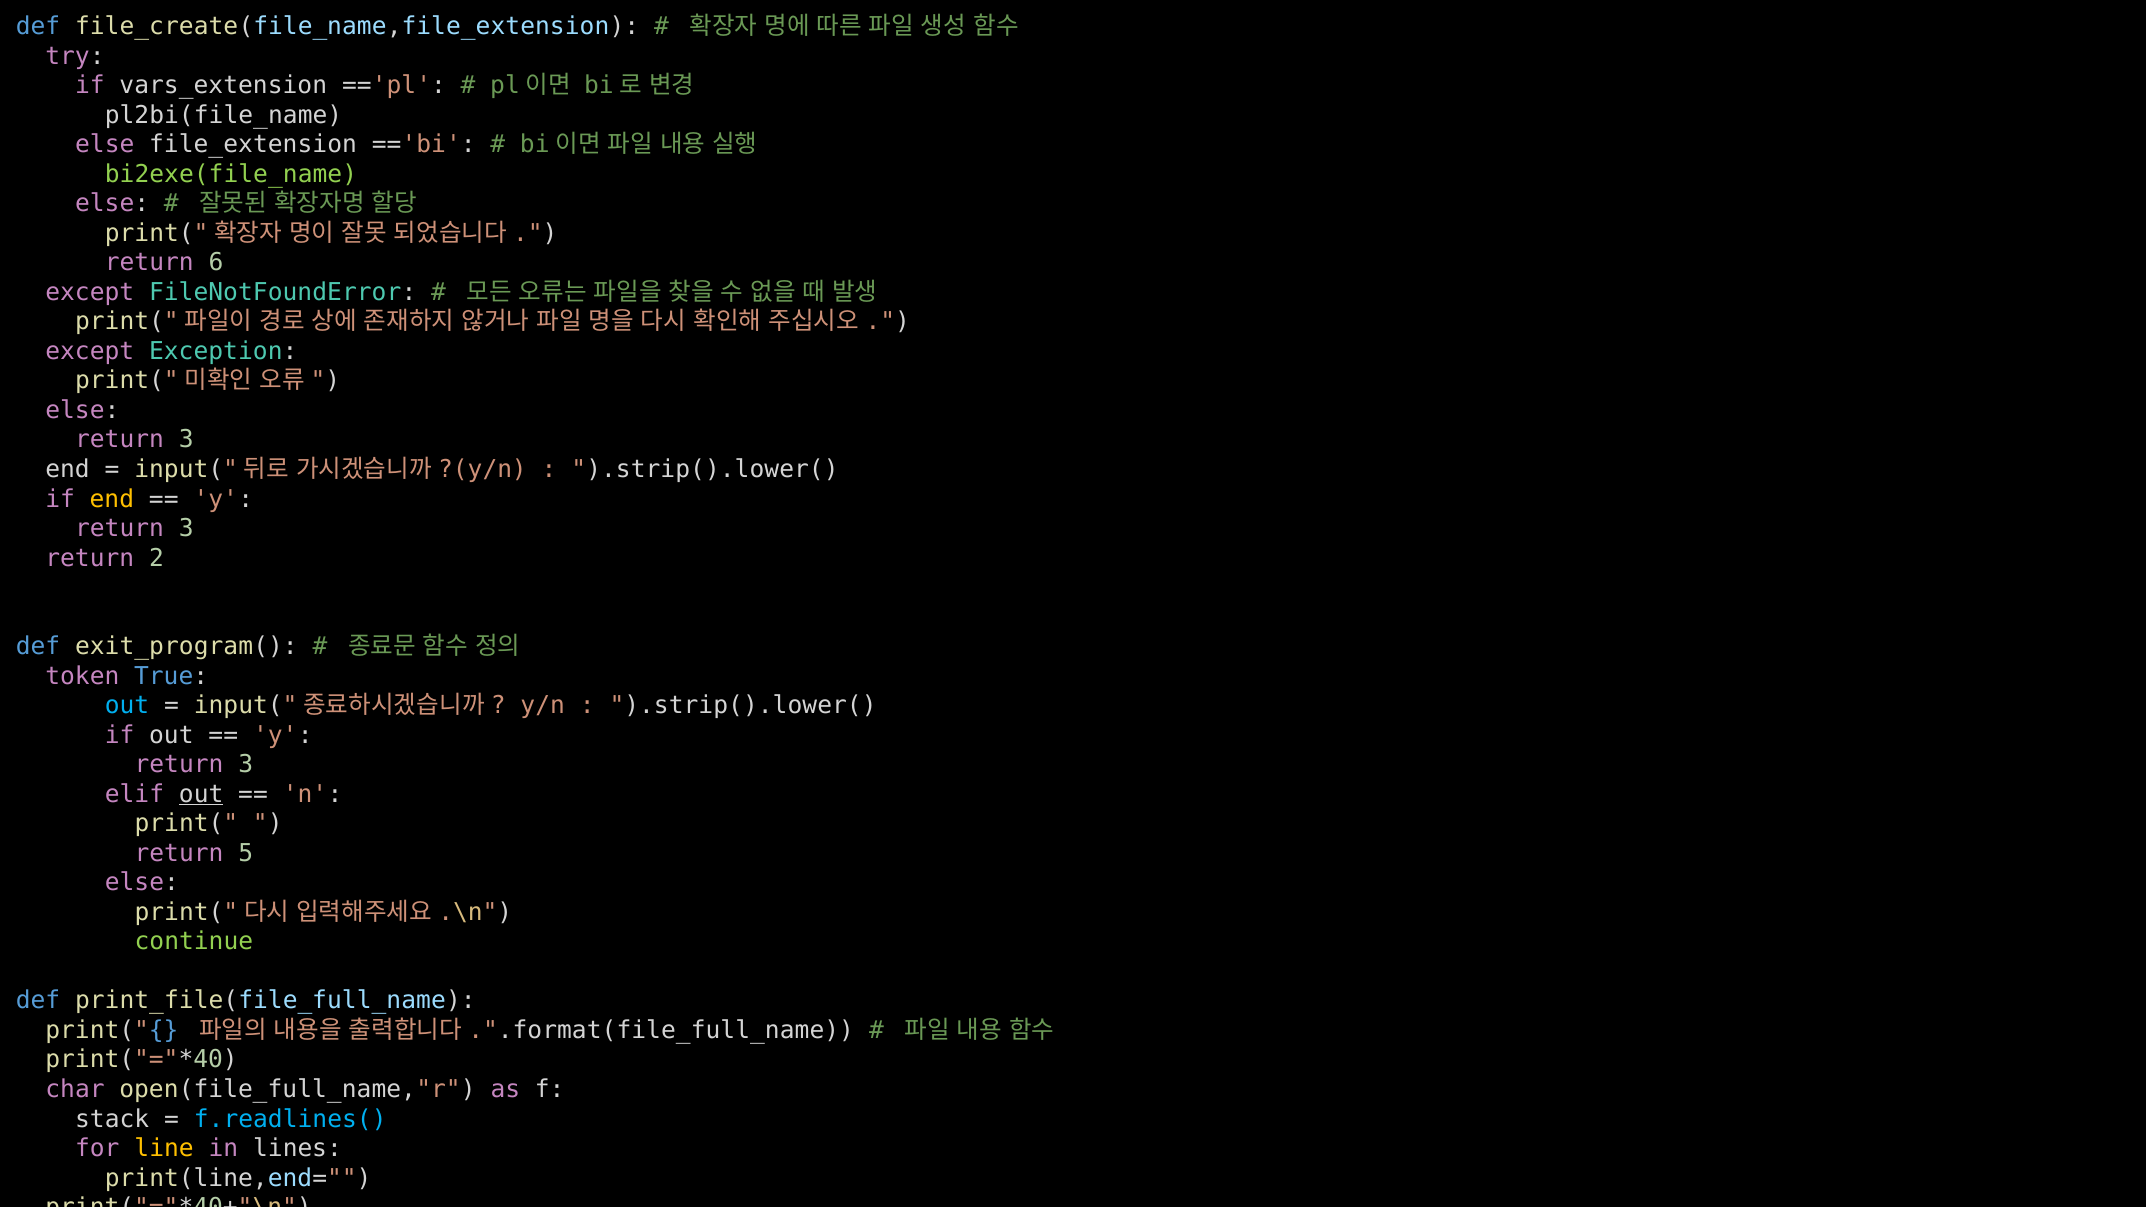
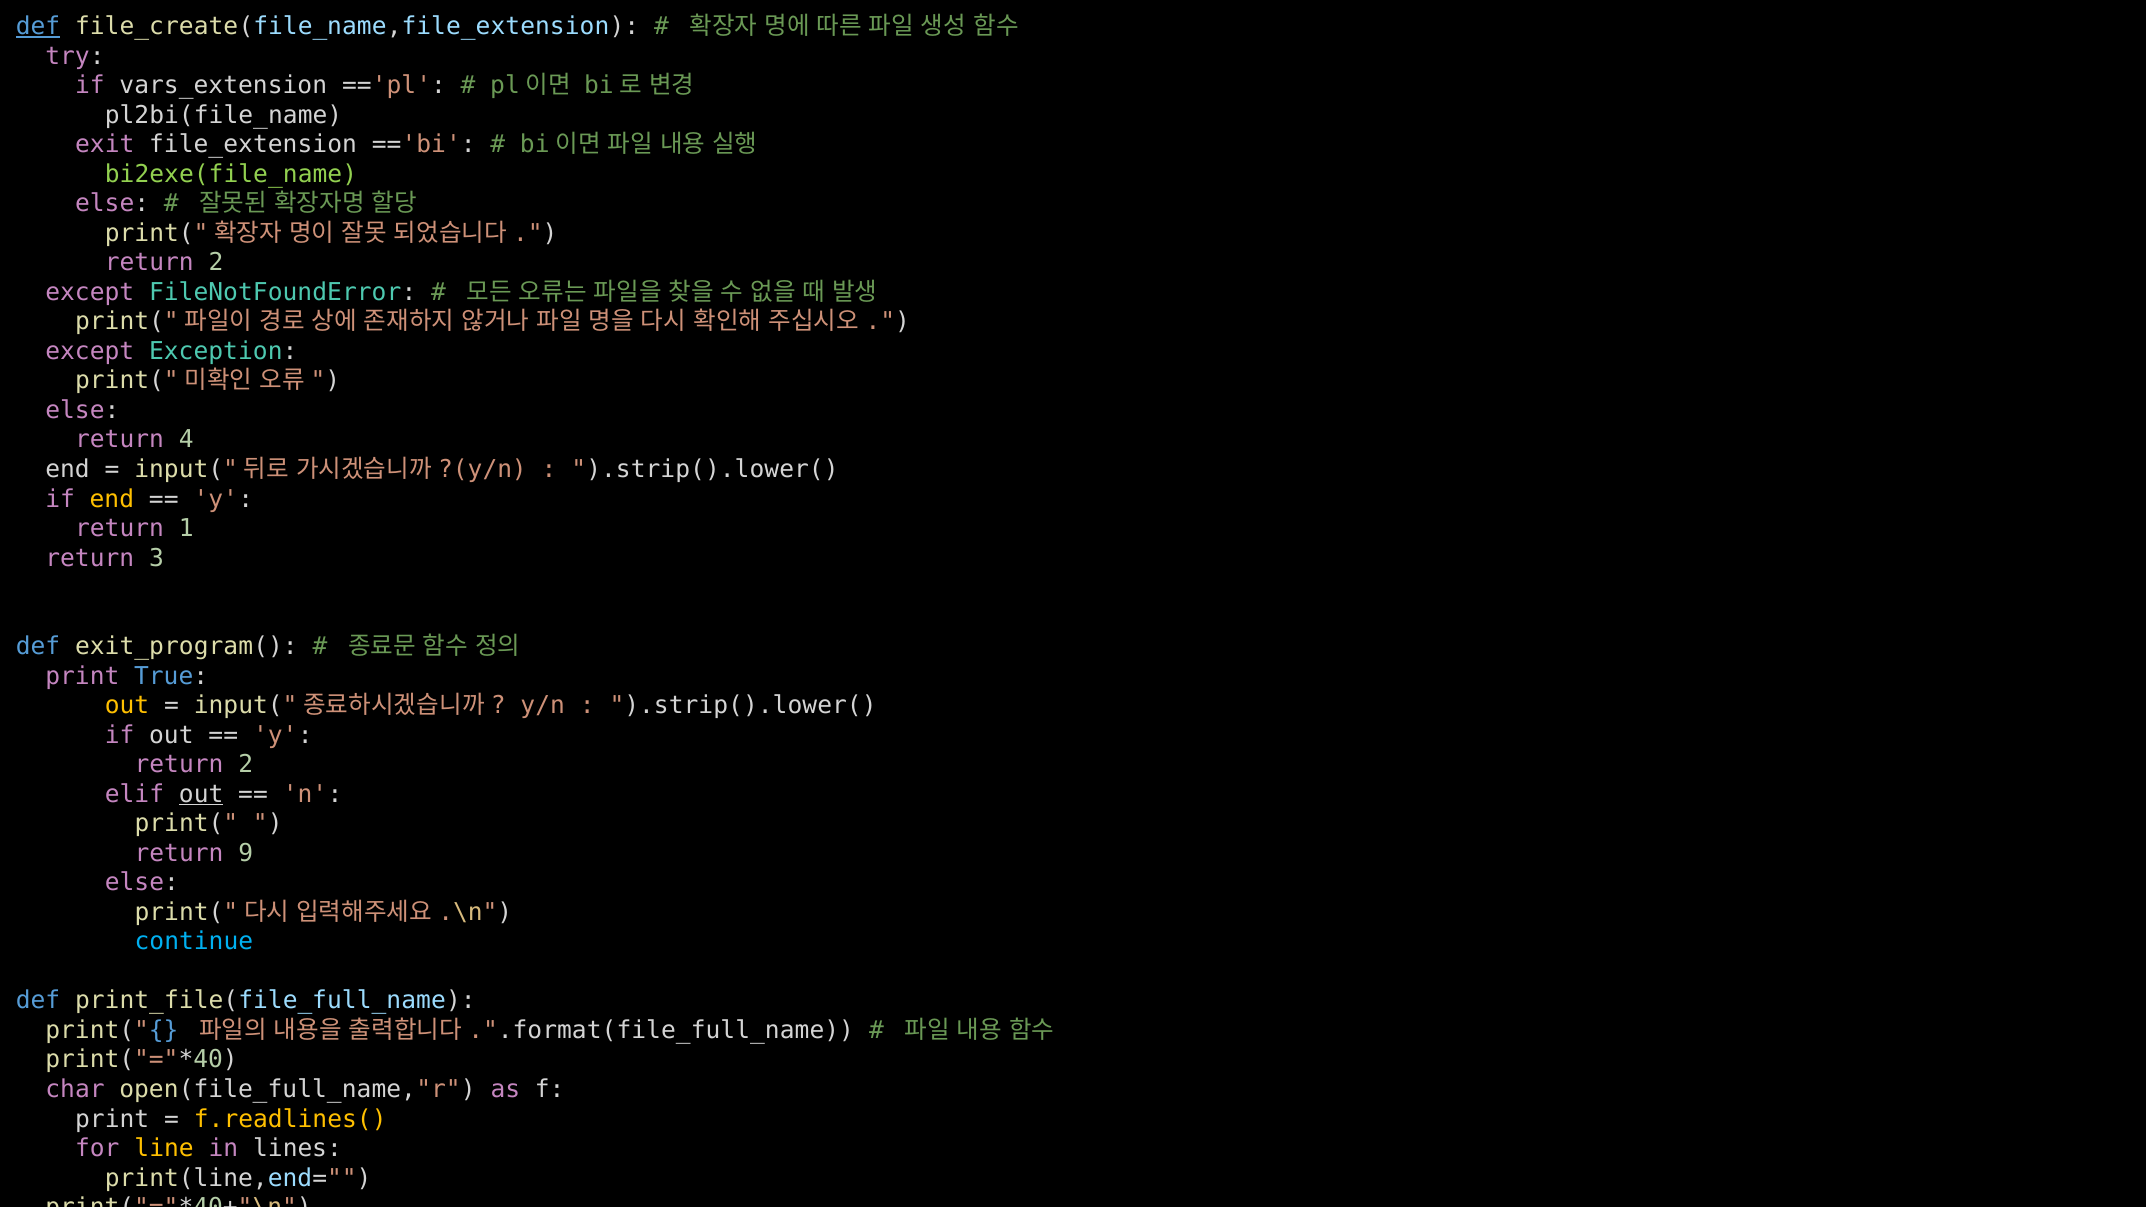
def underline: none -> present (38, 26)
else: else -> exit (105, 145)
6: 6 -> 2 (216, 263)
3: 3 -> 4 (186, 440)
3: 3 -> 1 (186, 528)
return 2: 2 -> 3 (157, 558)
token: token -> print (82, 676)
out colour: light blue -> yellow (127, 706)
3: 3 -> 2 (246, 765)
return 5: 5 -> 9 (246, 853)
continue colour: light green -> light blue (194, 942)
stack: stack -> print (112, 1119)
f.readlines( colour: light blue -> yellow (290, 1119)
